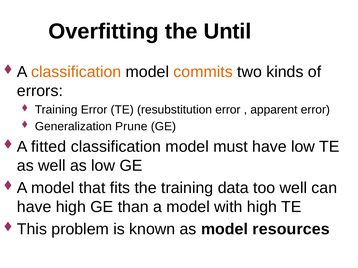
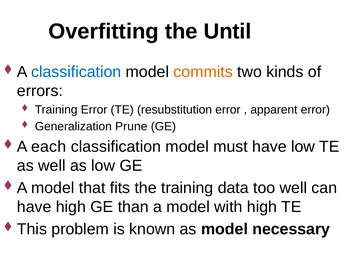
classification colour: orange -> blue (76, 72)
fitted: fitted -> each (49, 147)
resources: resources -> necessary (291, 230)
